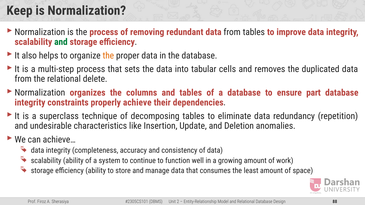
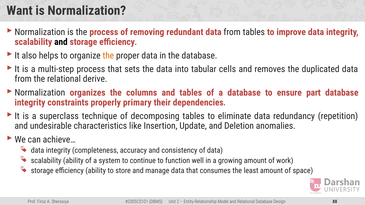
Keep: Keep -> Want (19, 11)
and colour: green -> black (61, 42)
delete: delete -> derive (95, 79)
achieve: achieve -> primary (137, 103)
